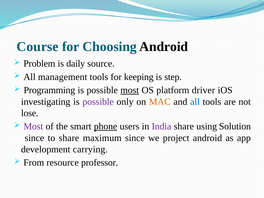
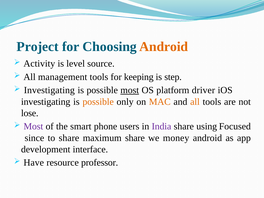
Course: Course -> Project (38, 47)
Android colour: black -> orange (164, 47)
Problem: Problem -> Activity (39, 64)
daily: daily -> level (76, 64)
Programming: Programming -> Investigating (49, 90)
possible colour: purple -> orange (98, 102)
all colour: blue -> orange (195, 102)
phone underline: present -> none (106, 126)
Solution: Solution -> Focused (235, 126)
maximum since: since -> share (135, 138)
project: project -> money (176, 138)
carrying: carrying -> interface (90, 149)
From: From -> Have (34, 163)
